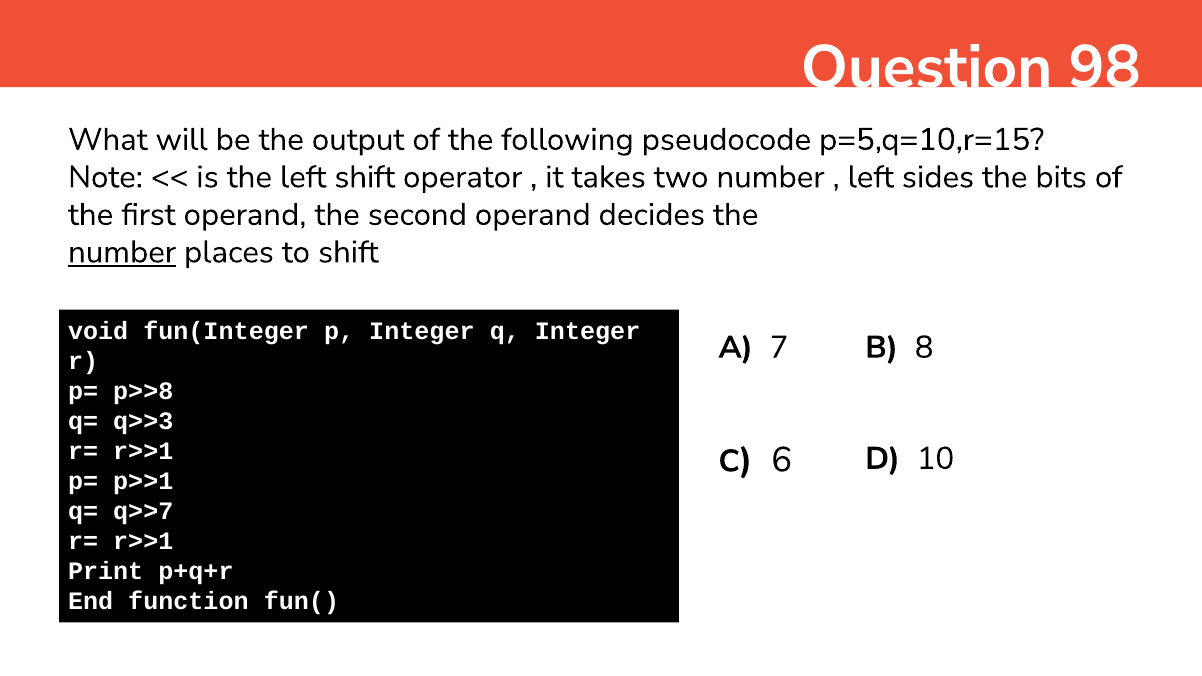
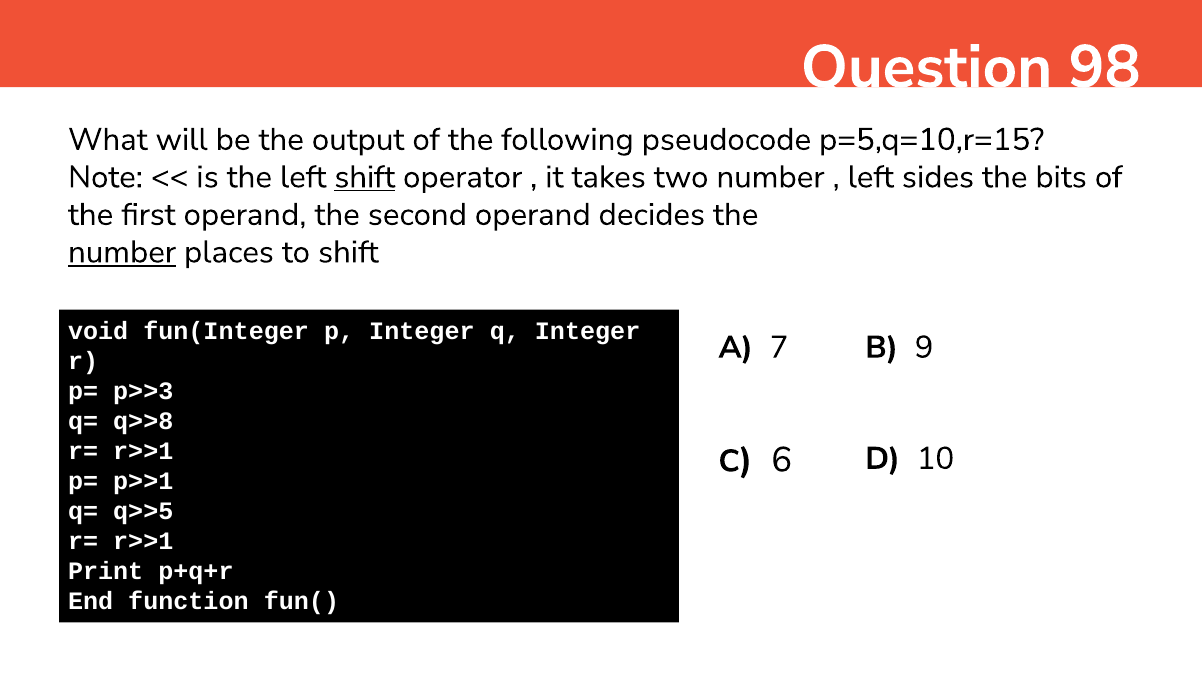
shift underline: none -> present (365, 177)
8: 8 -> 9 (924, 347)
p>>8: p>>8 -> p>>3 (143, 391)
q>>3: q>>3 -> q>>8 (143, 421)
q>>7: q>>7 -> q>>5 (143, 511)
